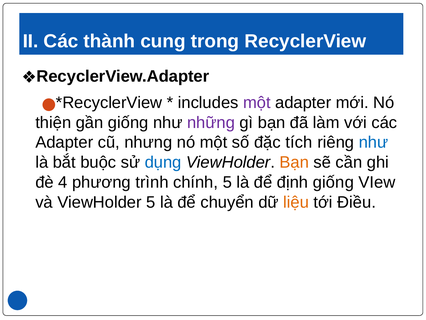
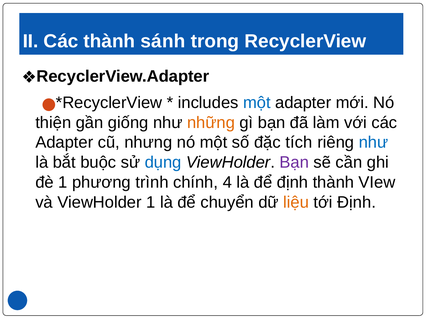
cung: cung -> sánh (163, 41)
một colour: purple -> blue (257, 103)
những colour: purple -> orange (211, 122)
Bạn colour: orange -> purple (294, 162)
đè 4: 4 -> 1 (63, 182)
chính 5: 5 -> 4 (227, 182)
định giống: giống -> thành (333, 182)
ViewHolder 5: 5 -> 1 (151, 202)
tới Điều: Điều -> Định (357, 202)
